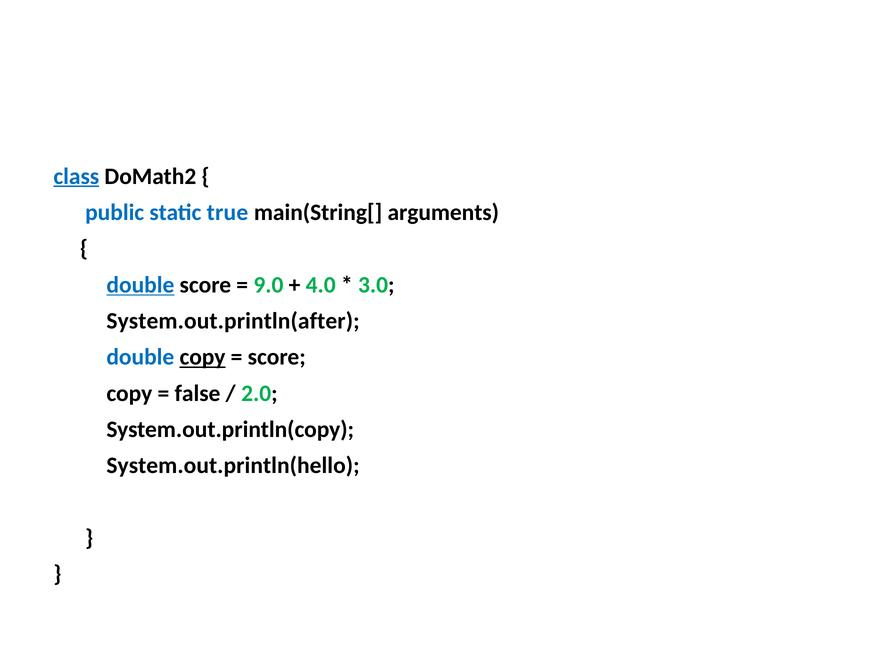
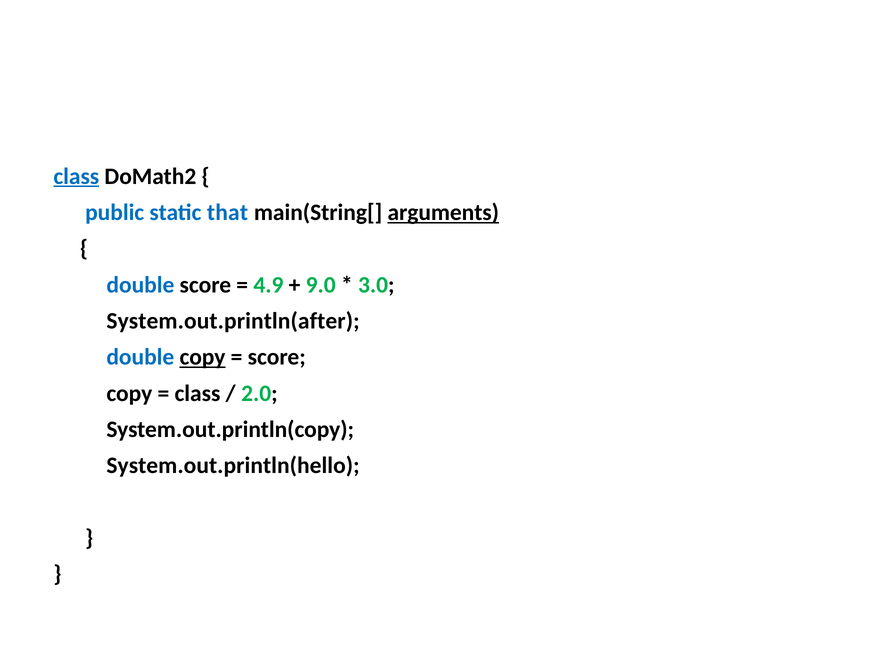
true: true -> that (227, 212)
arguments underline: none -> present (443, 212)
double underline: present -> none (140, 285)
9.0: 9.0 -> 4.9 (268, 285)
4.0: 4.0 -> 9.0 (321, 285)
false: false -> class (197, 393)
